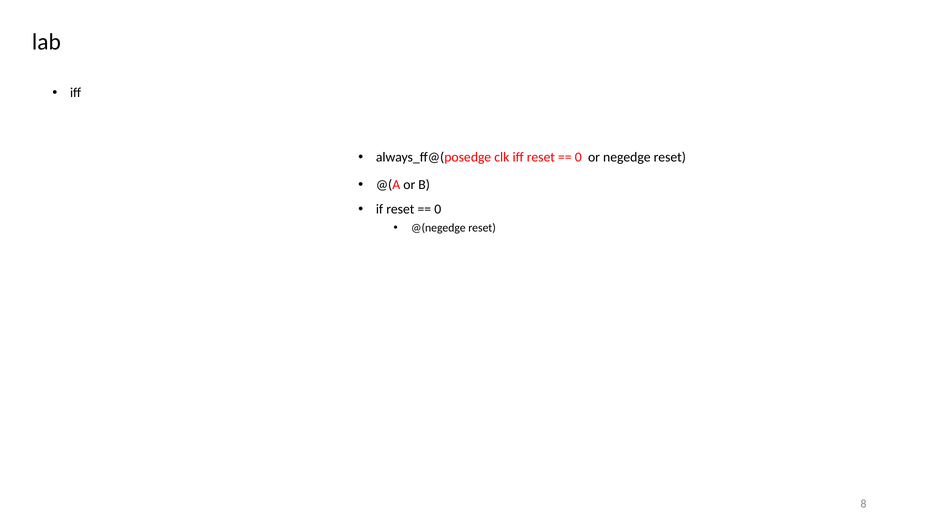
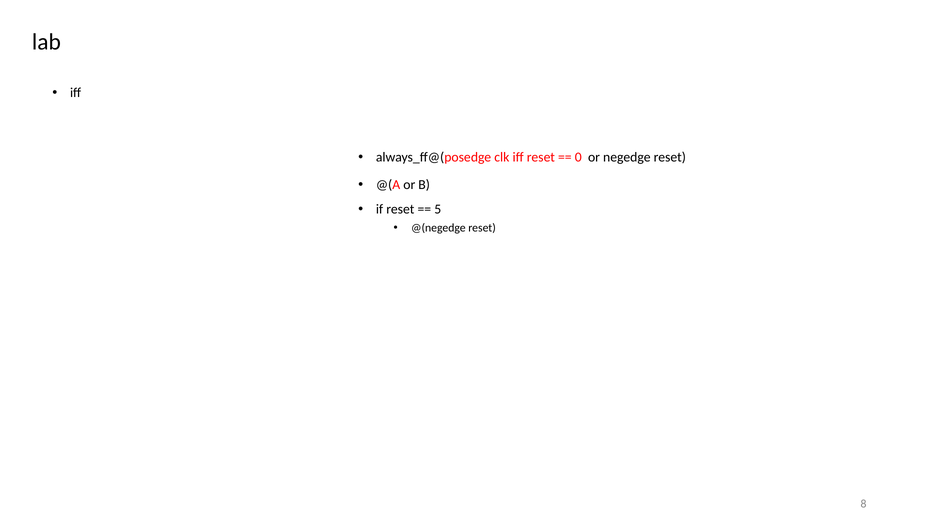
0: 0 -> 5 (438, 209)
